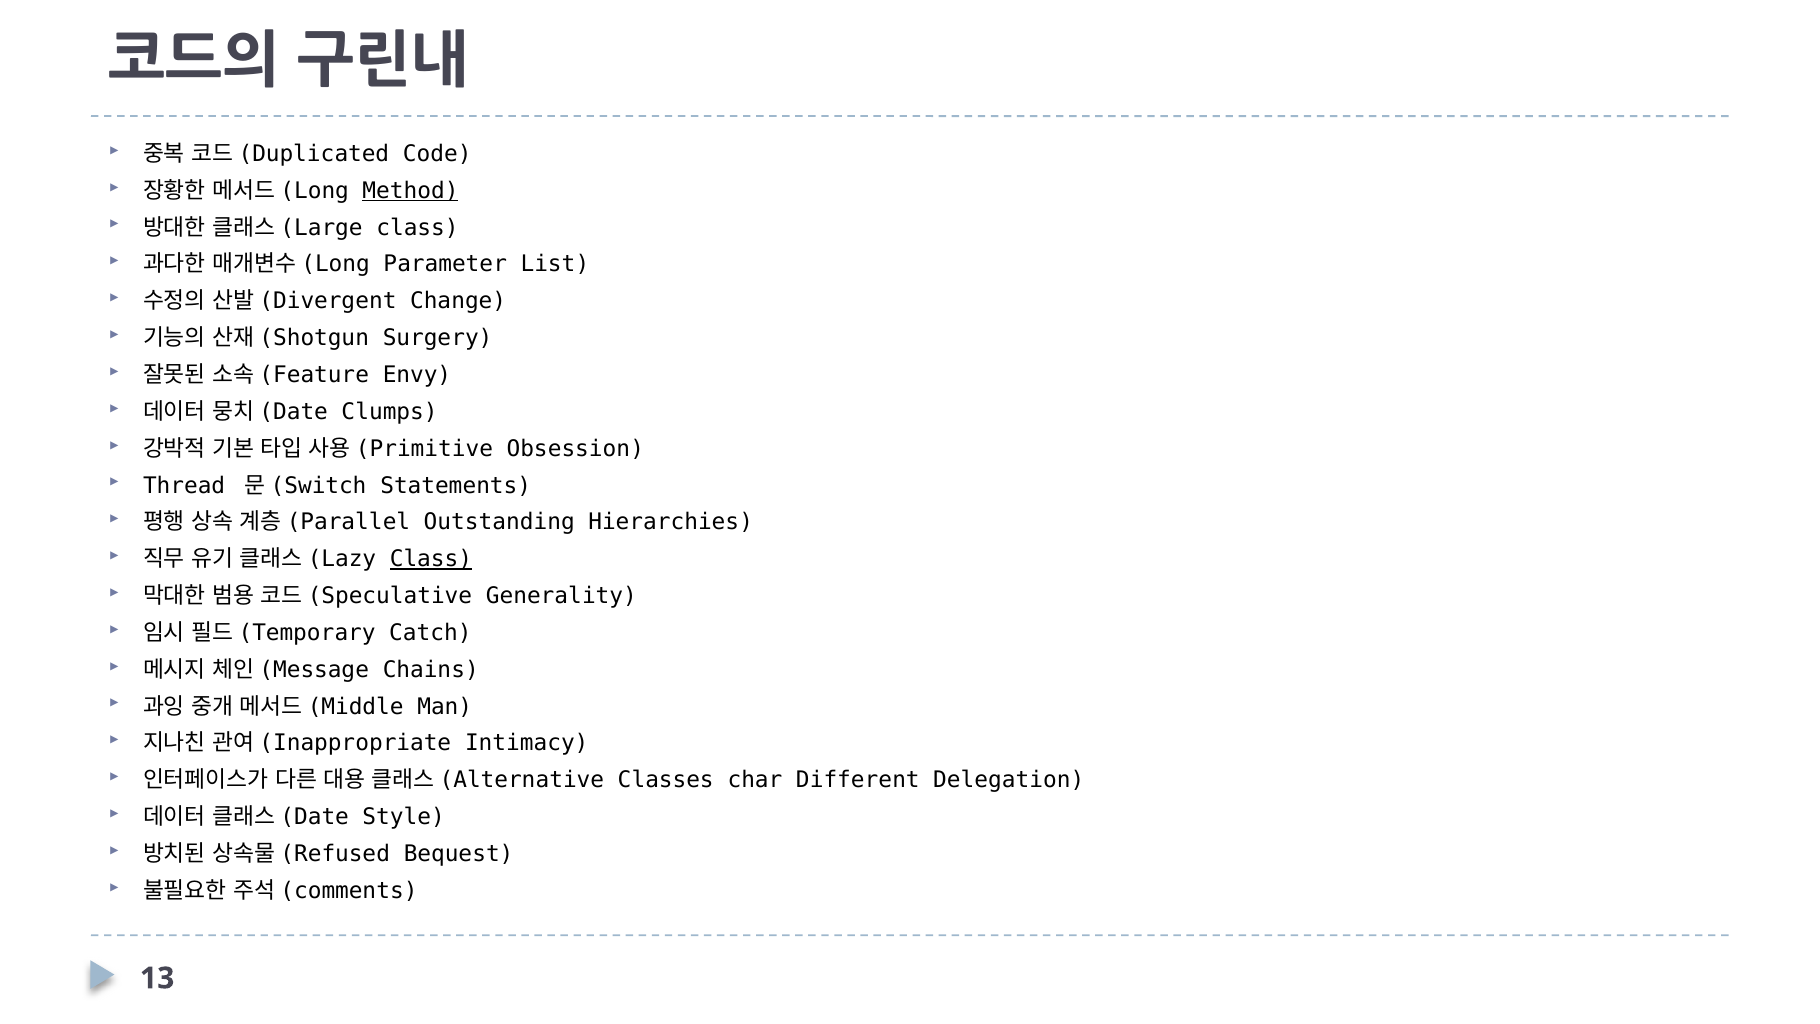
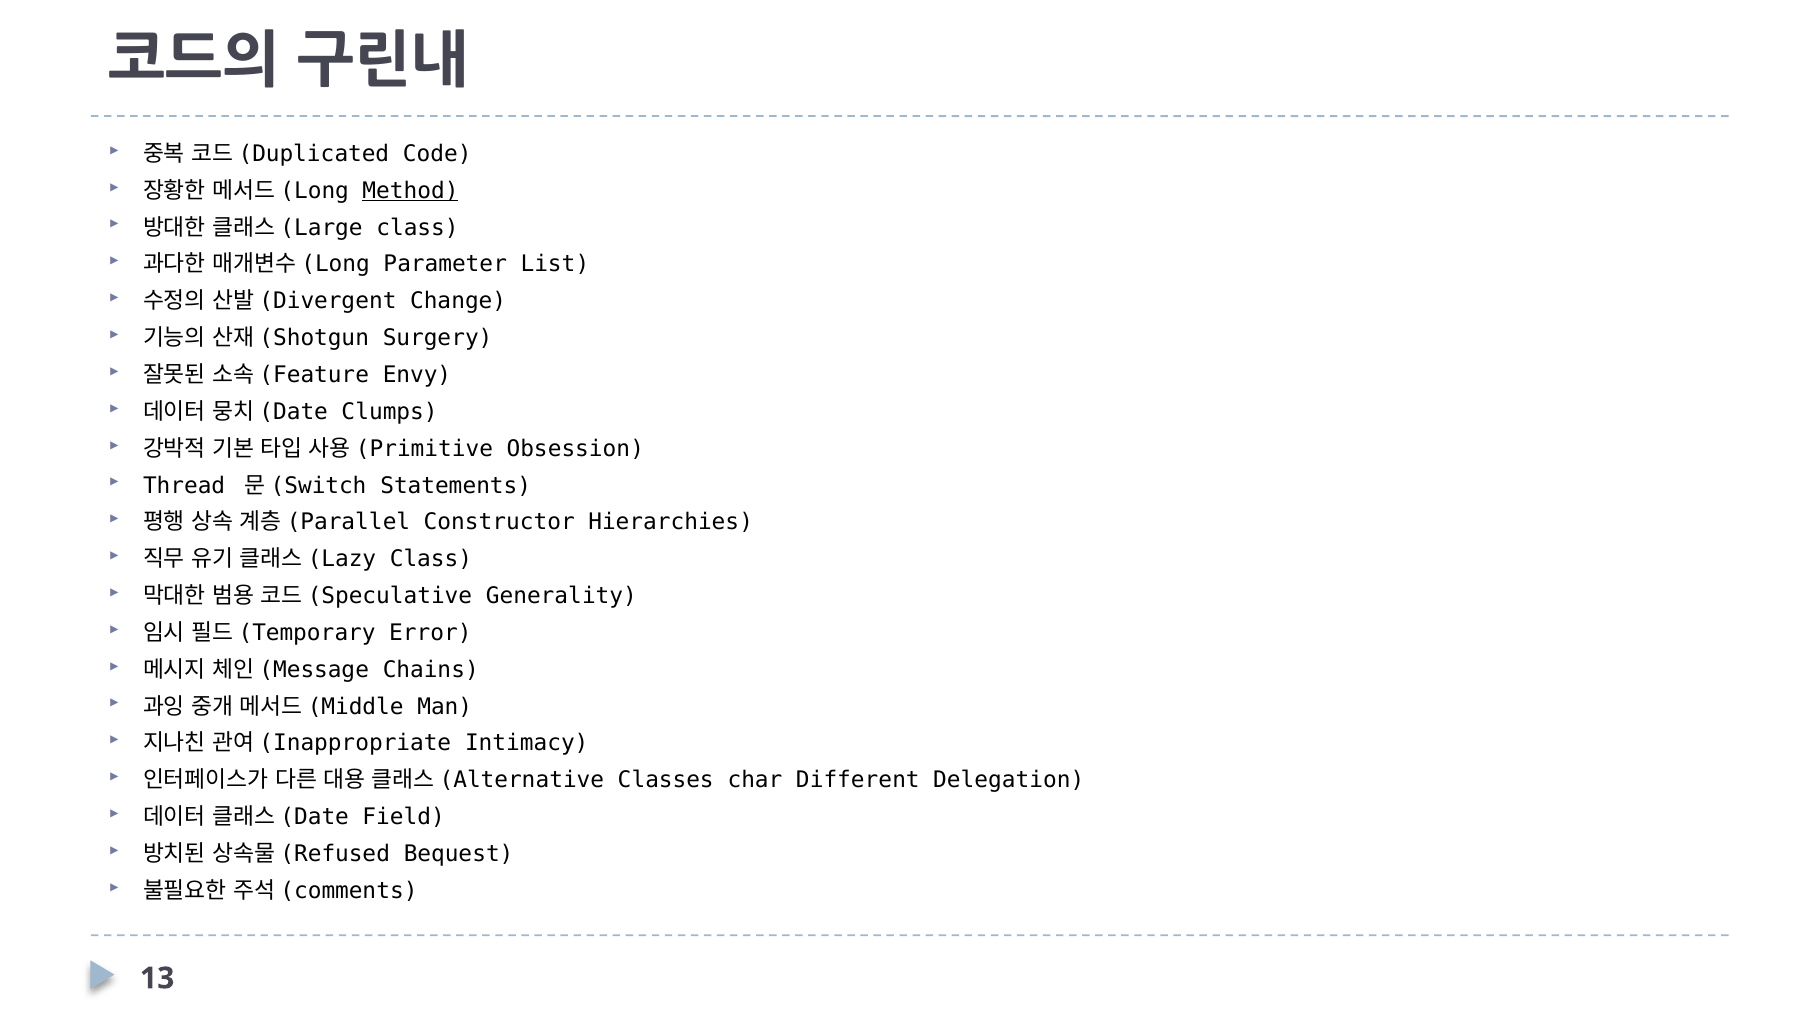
Outstanding: Outstanding -> Constructor (499, 522)
Class underline: present -> none (431, 559)
Catch: Catch -> Error (430, 633)
Style: Style -> Field (404, 817)
